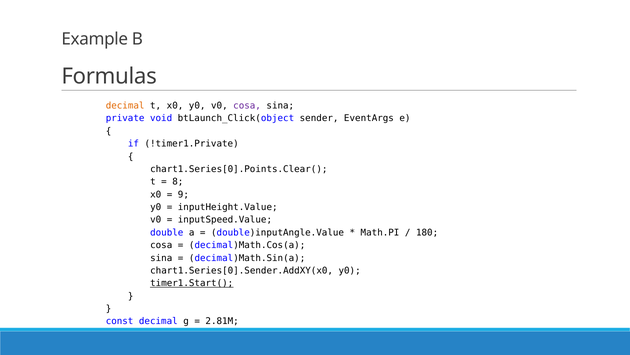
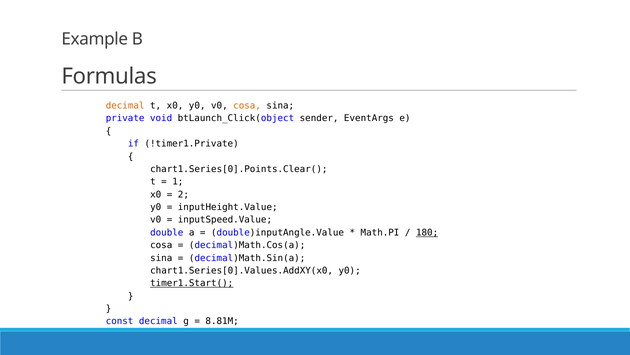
cosa colour: purple -> orange (247, 106)
8: 8 -> 1 (178, 182)
9: 9 -> 2 (183, 194)
180 underline: none -> present (427, 232)
chart1.Series[0].Sender.AddXY(x0: chart1.Series[0].Sender.AddXY(x0 -> chart1.Series[0].Values.AddXY(x0 (242, 270)
2.81M: 2.81M -> 8.81M (222, 321)
